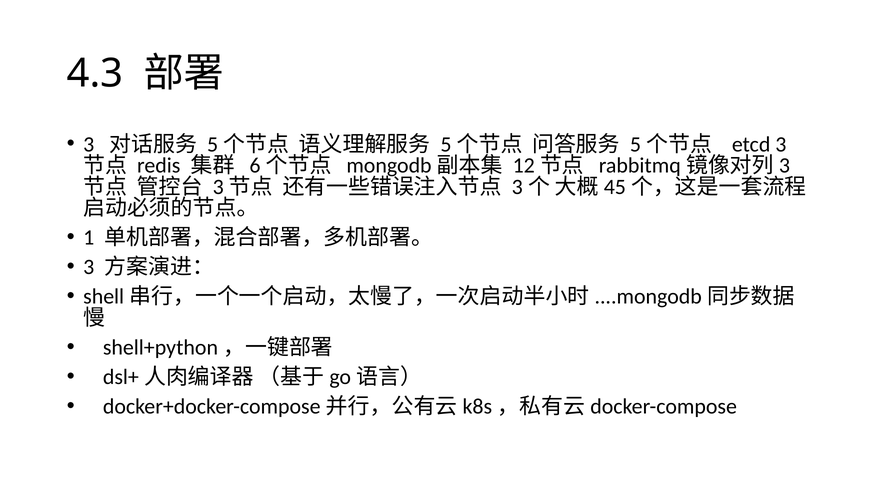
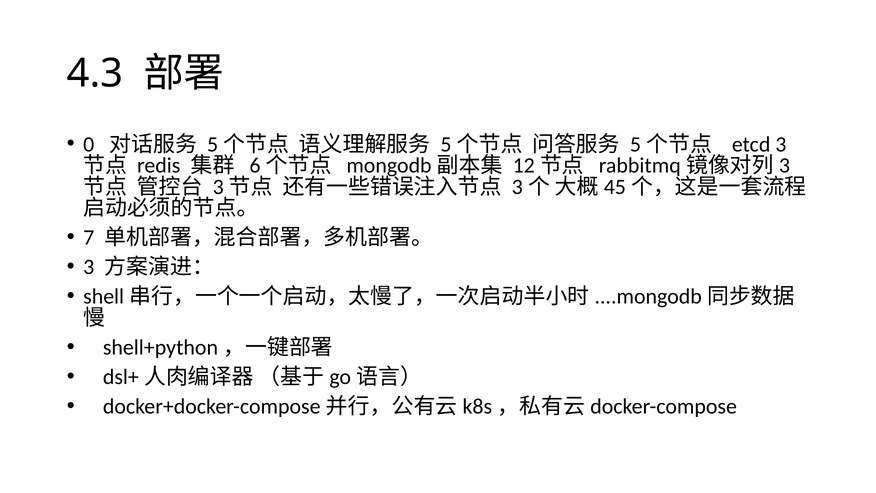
3: 3 -> 0 (89, 144)
1: 1 -> 7 (89, 238)
